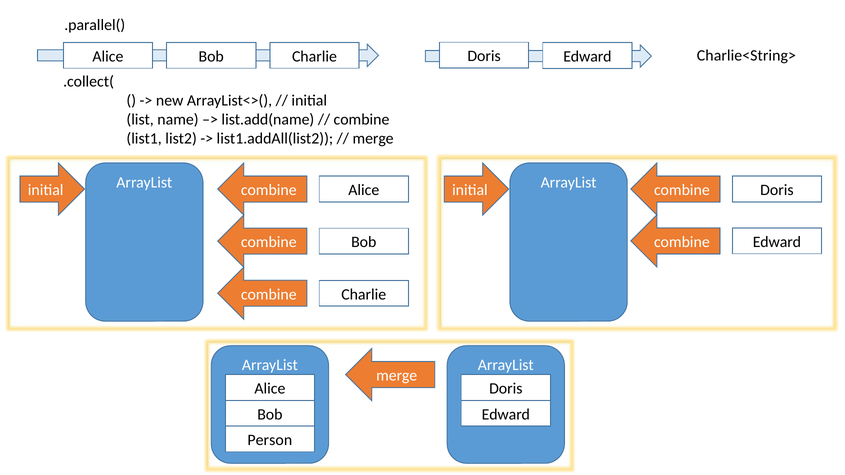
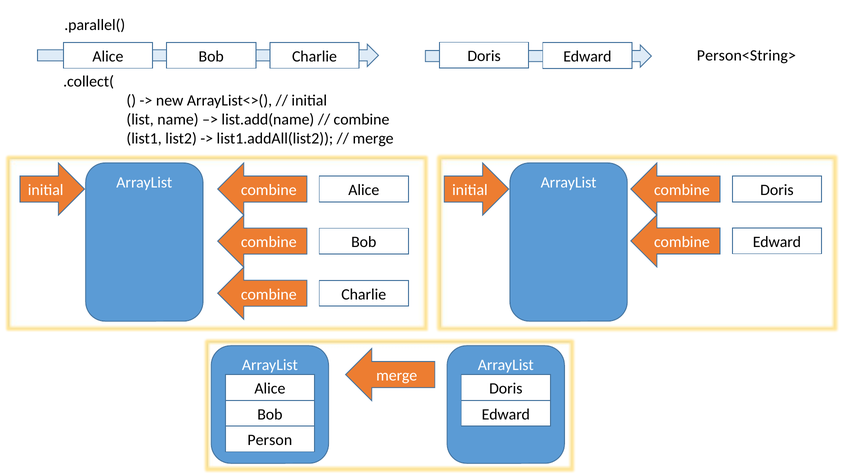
Charlie<String>: Charlie<String> -> Person<String> (746, 56)
